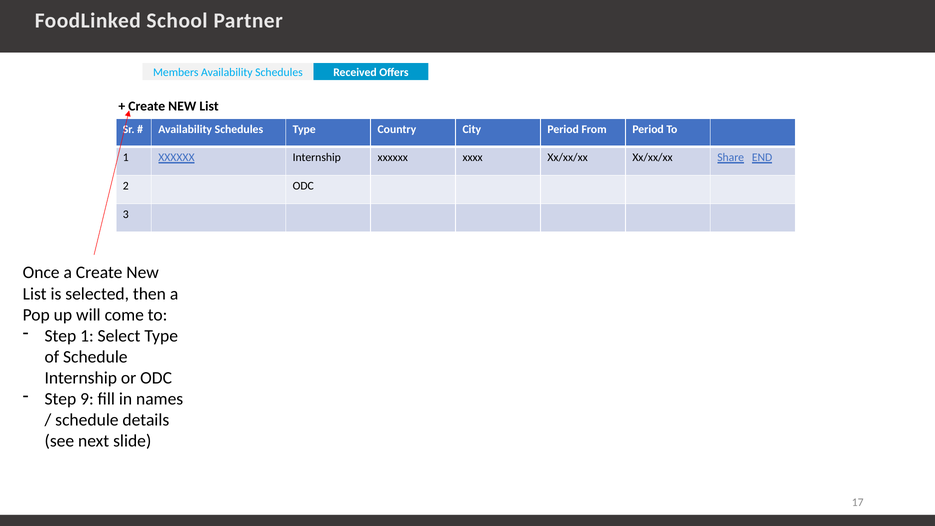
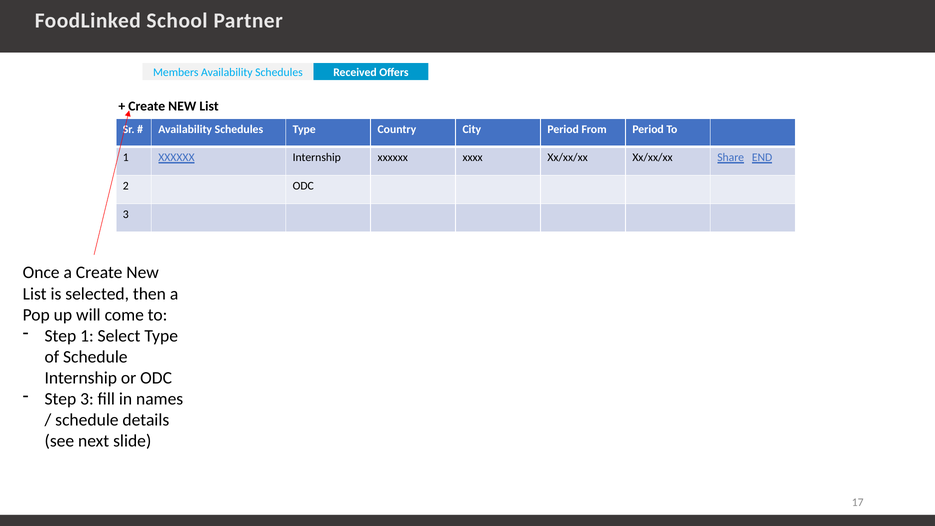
Step 9: 9 -> 3 (87, 399)
